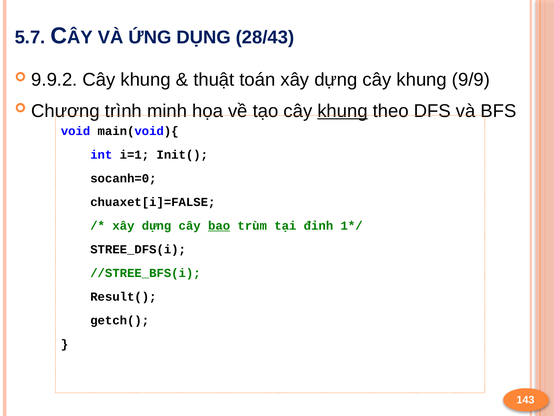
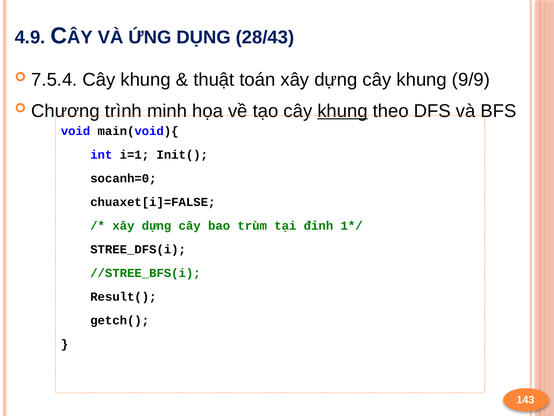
5.7: 5.7 -> 4.9 (30, 37)
9.9.2: 9.9.2 -> 7.5.4 (54, 80)
bao underline: present -> none (219, 225)
